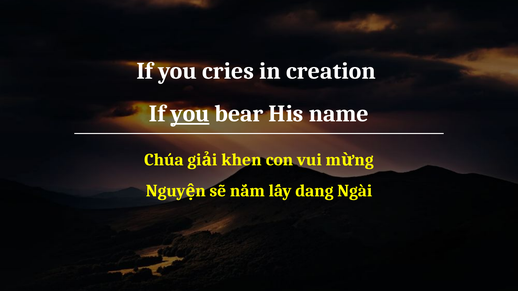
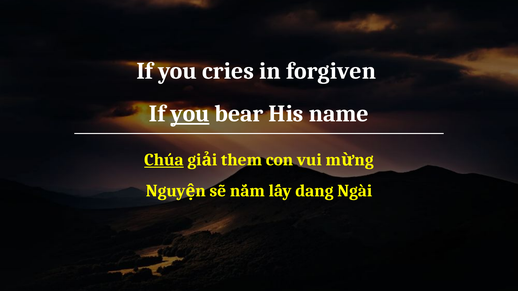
creation: creation -> forgiven (331, 71)
Chúa underline: none -> present (164, 160)
khen: khen -> them (242, 160)
